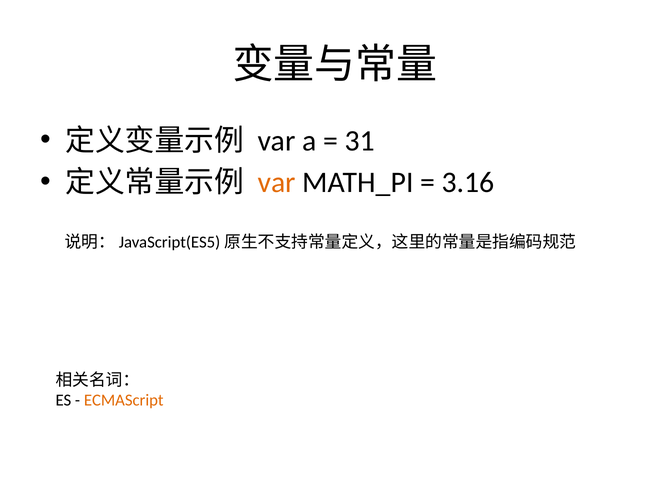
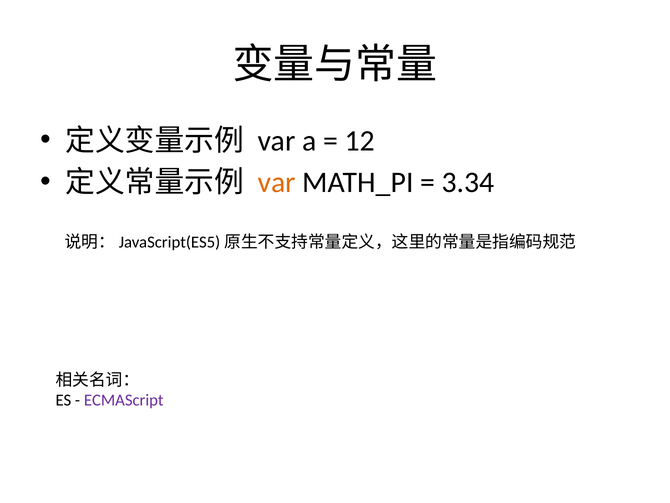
31: 31 -> 12 (360, 141)
3.16: 3.16 -> 3.34 (468, 182)
ECMAScript colour: orange -> purple (124, 400)
